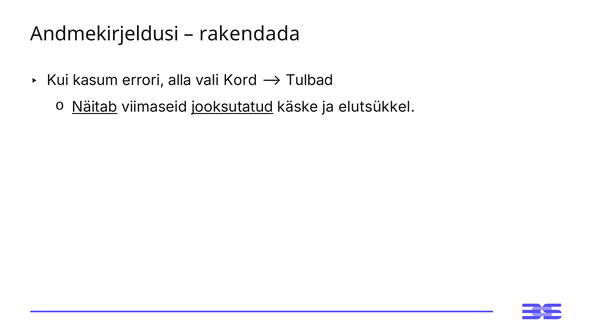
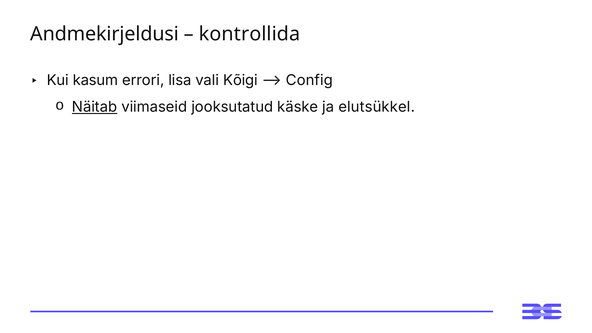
rakendada: rakendada -> kontrollida (250, 34)
alla: alla -> lisa (180, 80)
Kord: Kord -> Kõigi (240, 80)
Tulbad: Tulbad -> Config (309, 80)
jooksutatud underline: present -> none (232, 107)
